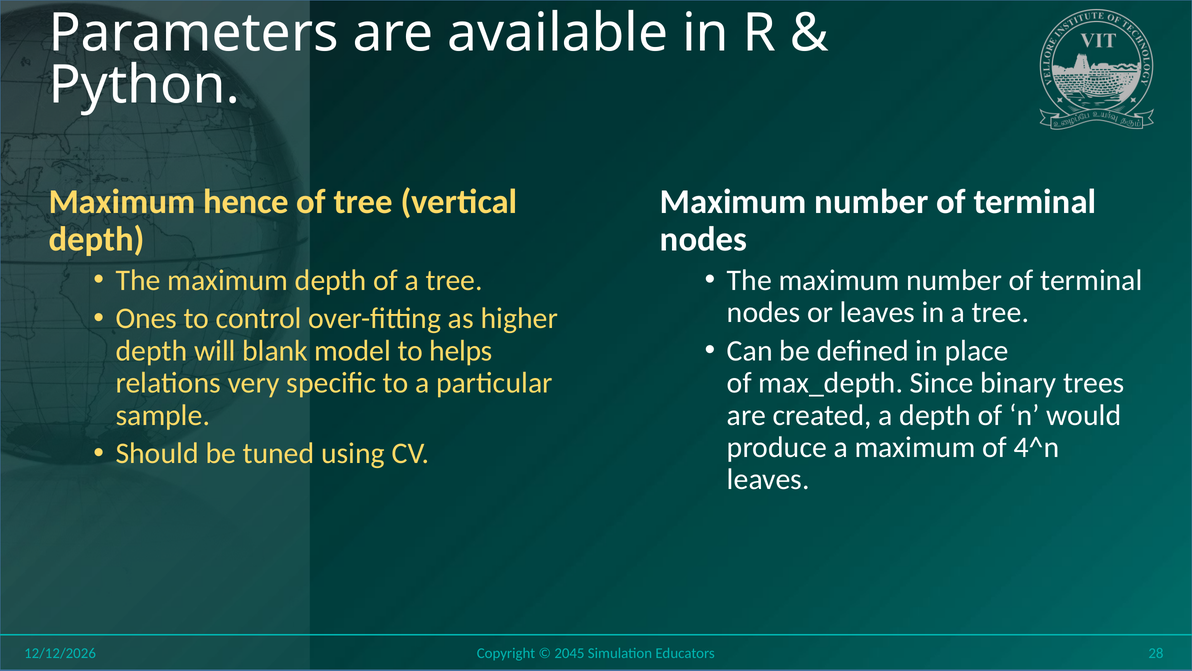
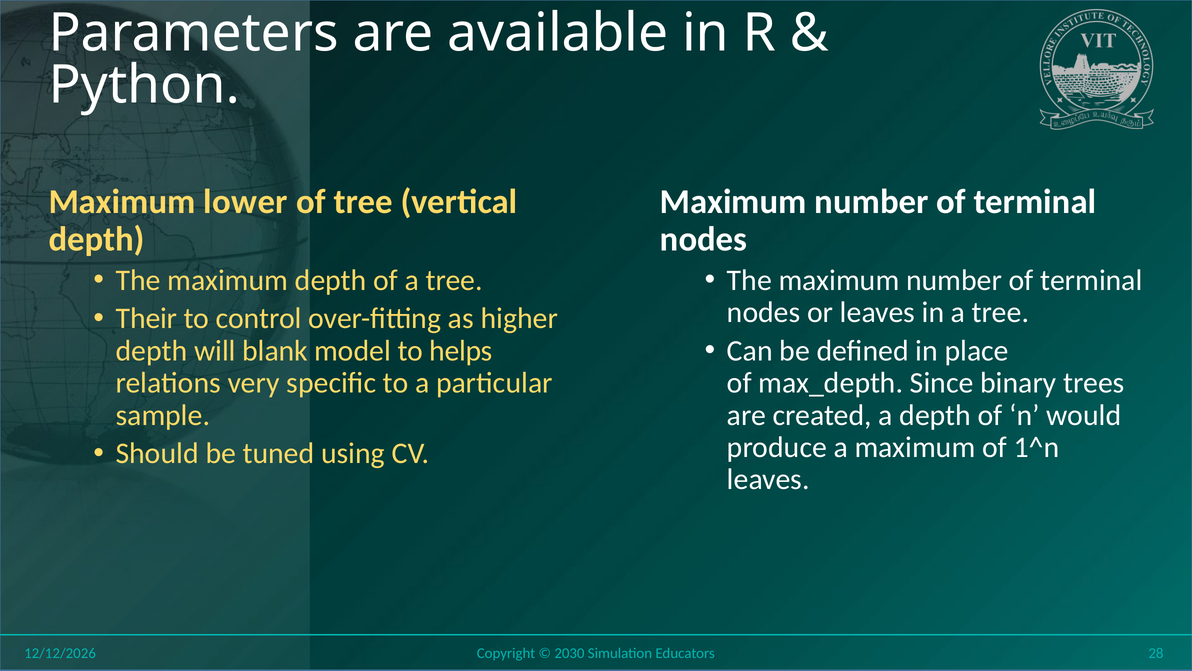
hence: hence -> lower (246, 201)
Ones: Ones -> Their (146, 318)
4^n: 4^n -> 1^n (1036, 447)
2045: 2045 -> 2030 (569, 653)
